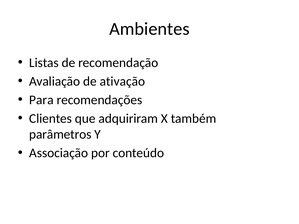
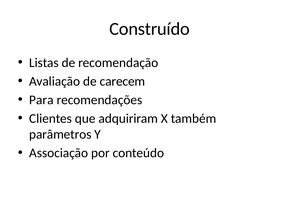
Ambientes: Ambientes -> Construído (150, 29)
ativação: ativação -> carecem (122, 81)
